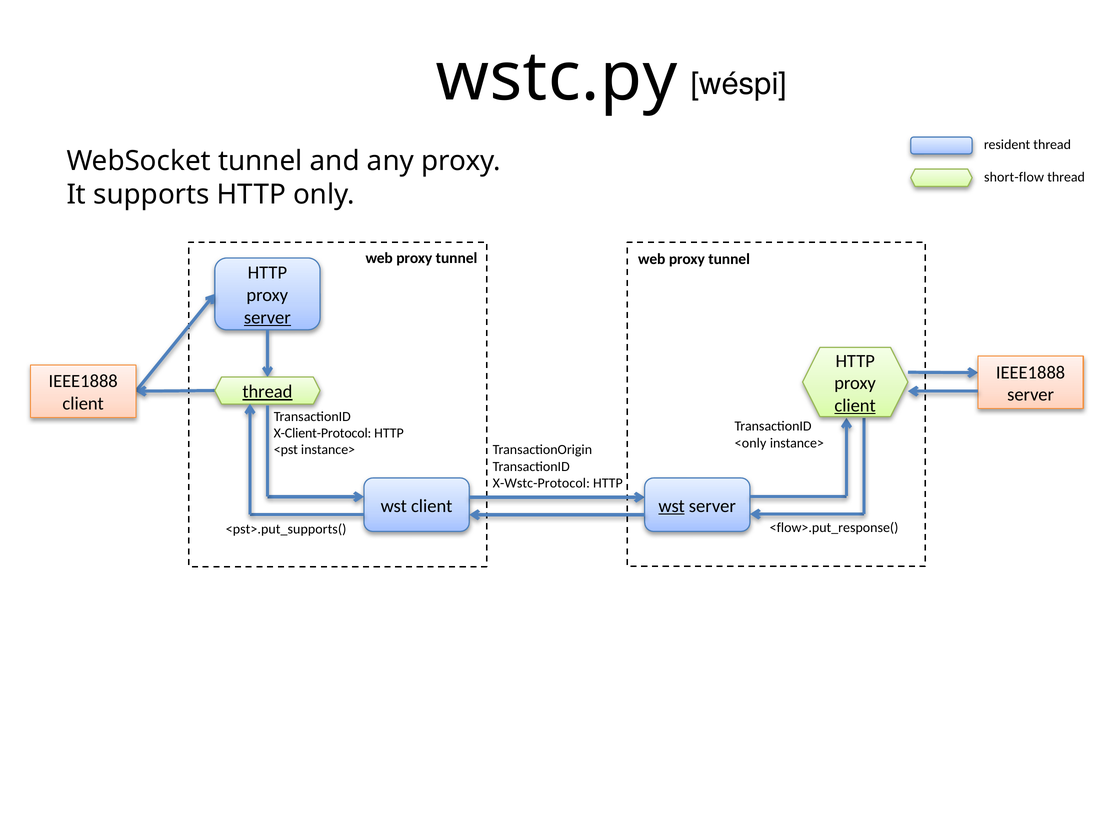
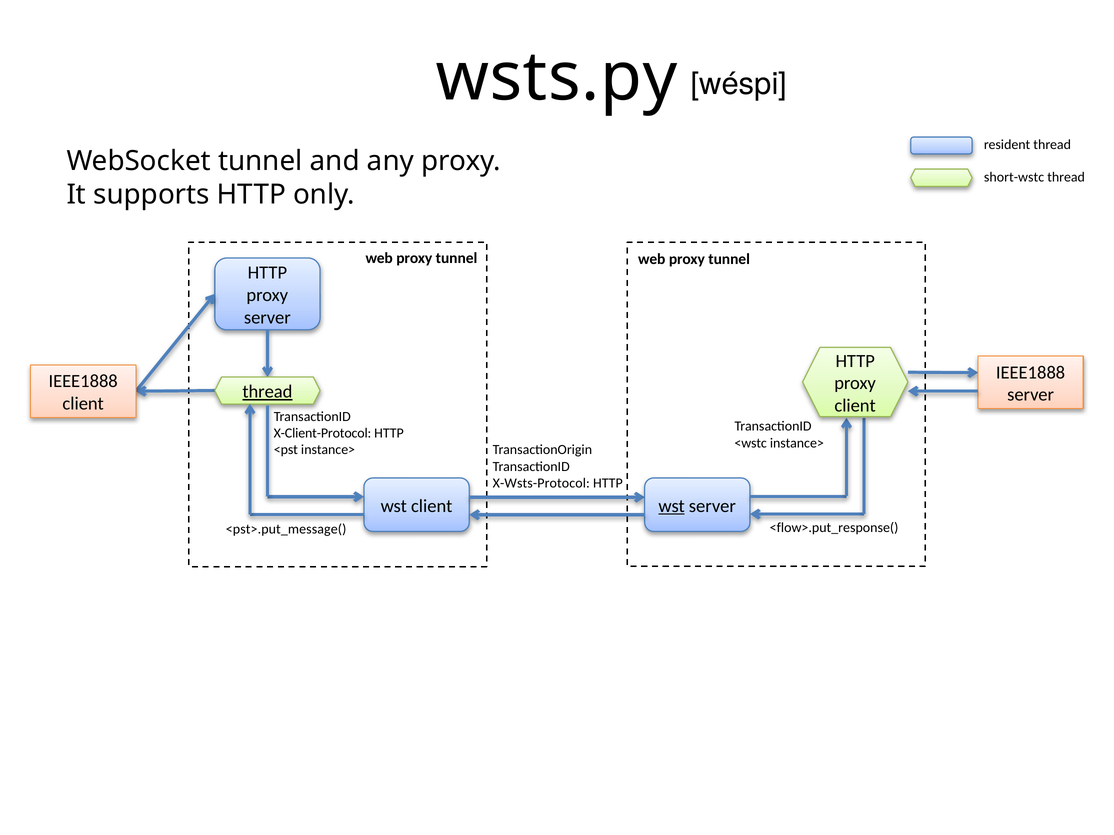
wstc.py: wstc.py -> wsts.py (557, 77)
short-flow: short-flow -> short-wstc (1014, 177)
server underline: present -> none (267, 318)
client underline: present -> none (855, 406)
<only: <only -> <wstc (751, 443)
X-Wstc-Protocol: X-Wstc-Protocol -> X-Wsts-Protocol (541, 484)
<pst>.put_supports(: <pst>.put_supports( -> <pst>.put_message( (286, 529)
